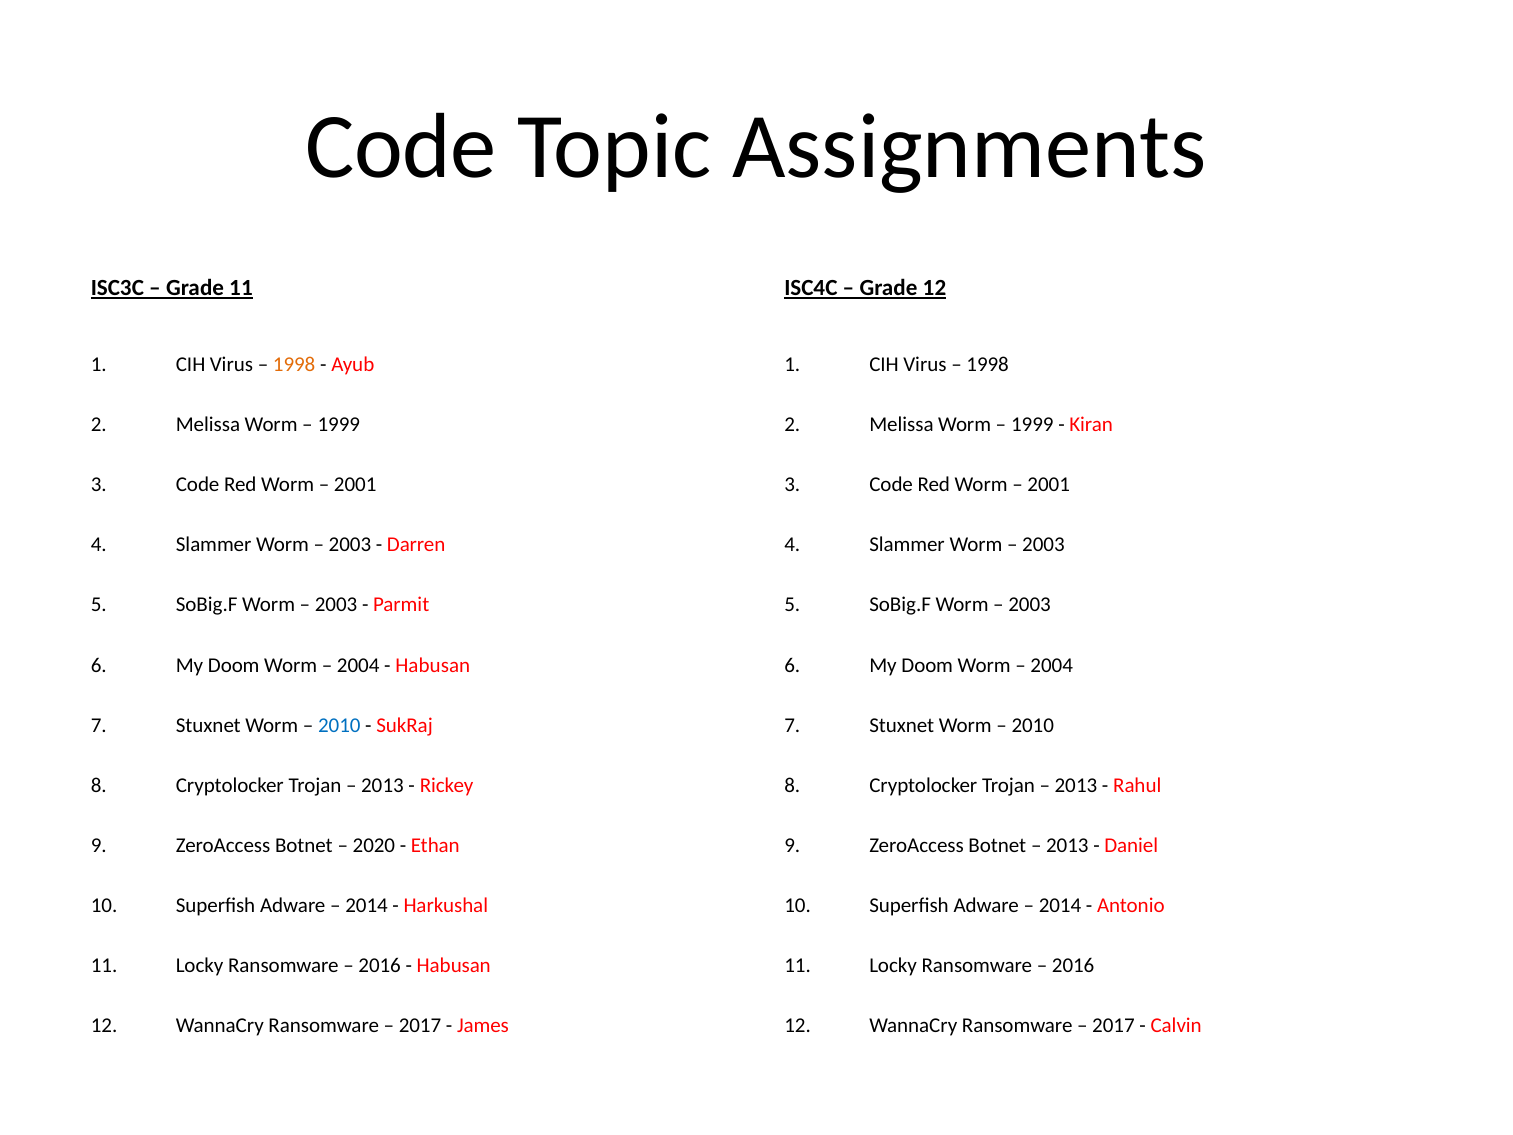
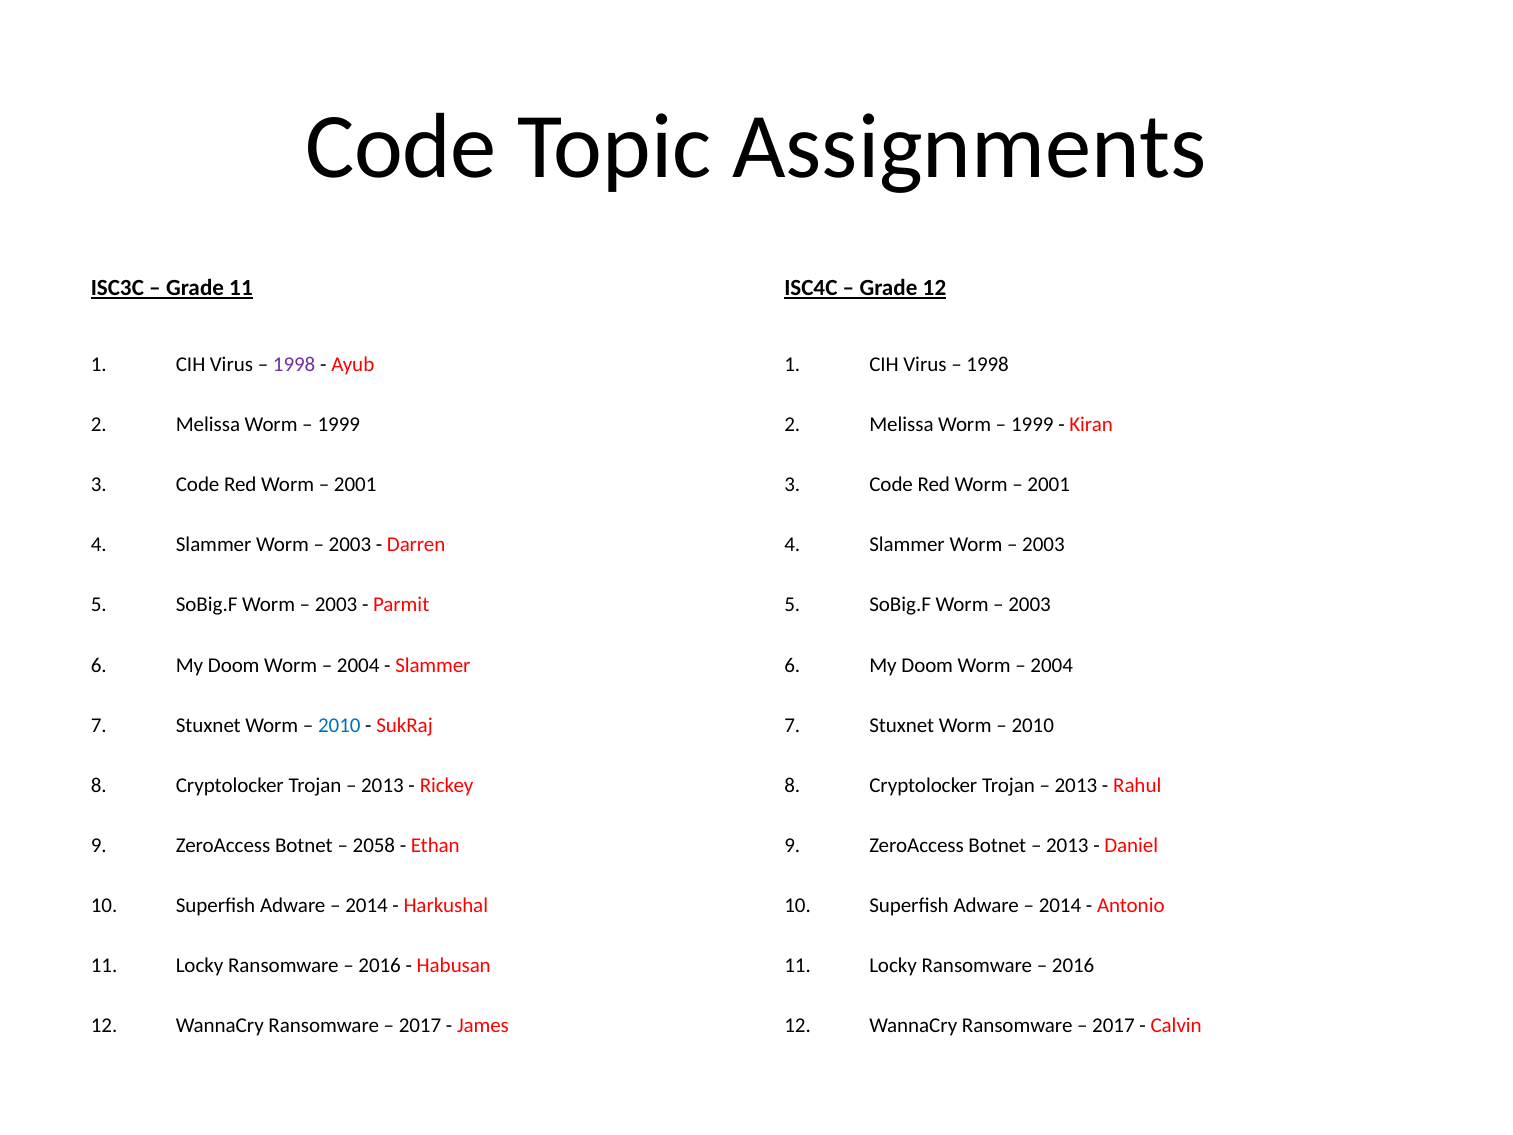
1998 colour: orange -> purple (294, 364)
Habusan: Habusan -> Slammer (433, 665)
2020: 2020 -> 2058 (374, 845)
